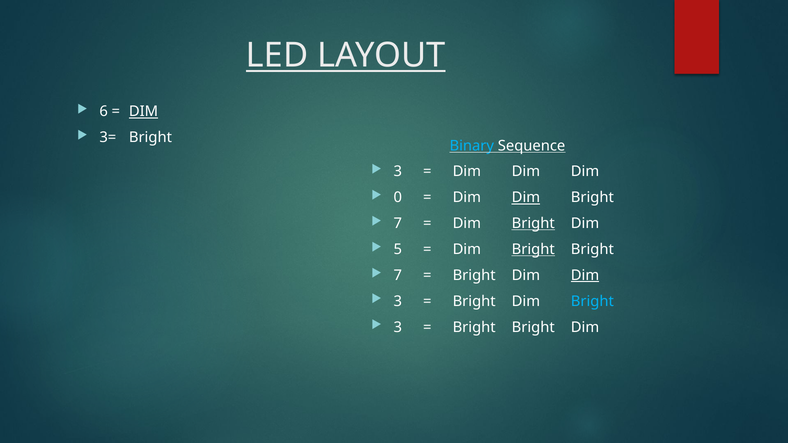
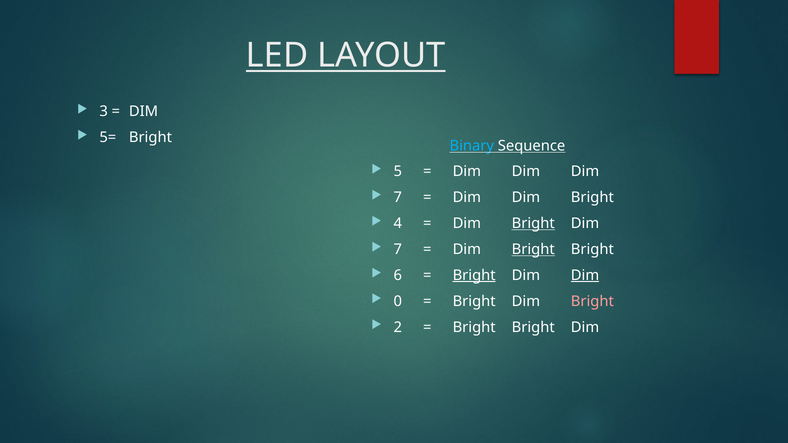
6: 6 -> 3 (104, 112)
DIM underline: present -> none (144, 112)
3=: 3= -> 5= (108, 137)
3: 3 -> 5 (398, 172)
0: 0 -> 7 (398, 198)
Dim underline: present -> none (526, 198)
7: 7 -> 4 (398, 224)
5: 5 -> 7 (398, 250)
7: 7 -> 6 (398, 275)
Bright underline: none -> present (474, 275)
3: 3 -> 0 (398, 301)
Bright colour: light blue -> pink (592, 301)
3: 3 -> 2 (398, 327)
